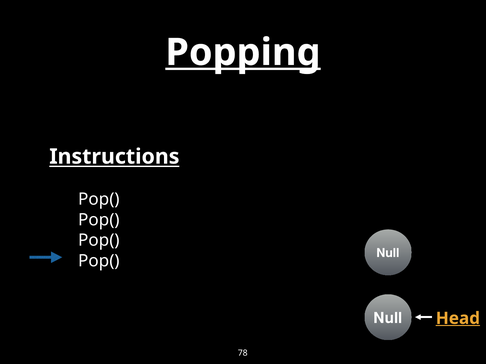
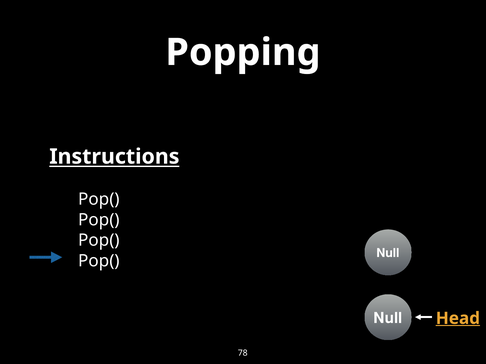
Popping underline: present -> none (243, 52)
